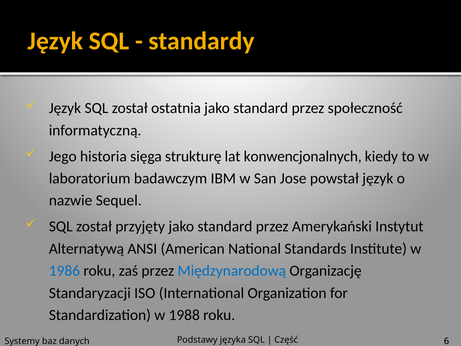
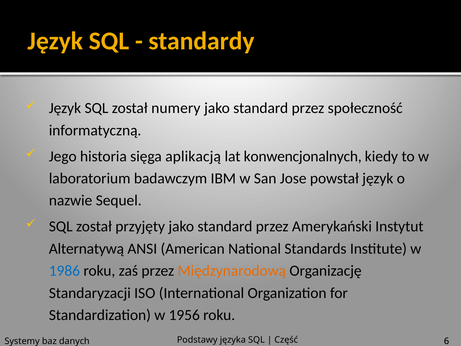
ostatnia: ostatnia -> numery (176, 108)
strukturę: strukturę -> aplikacją (193, 156)
Międzynarodową colour: blue -> orange (232, 271)
1988: 1988 -> 1956 (184, 315)
